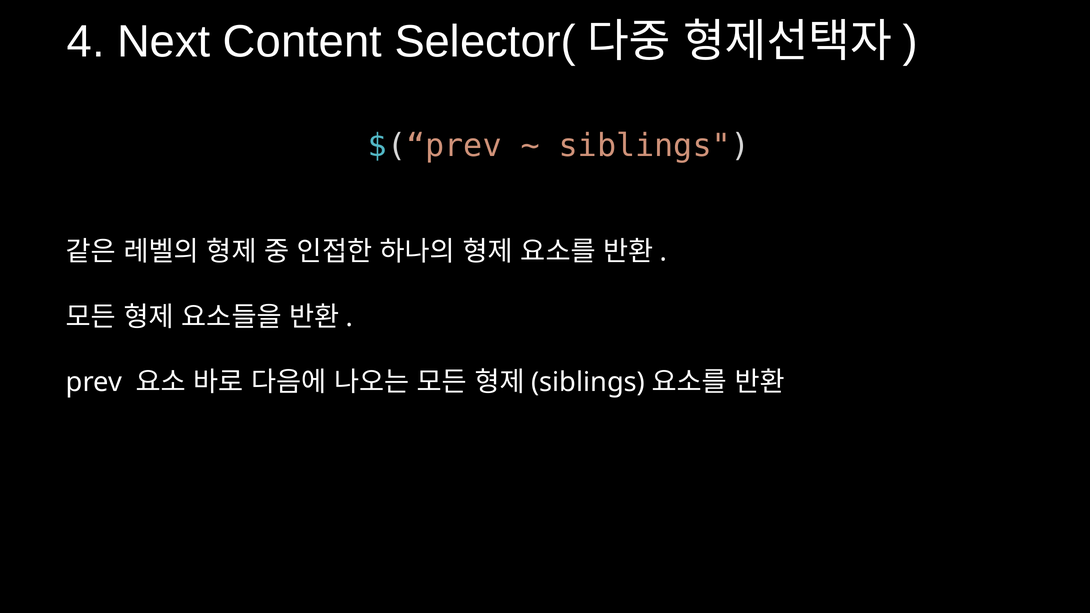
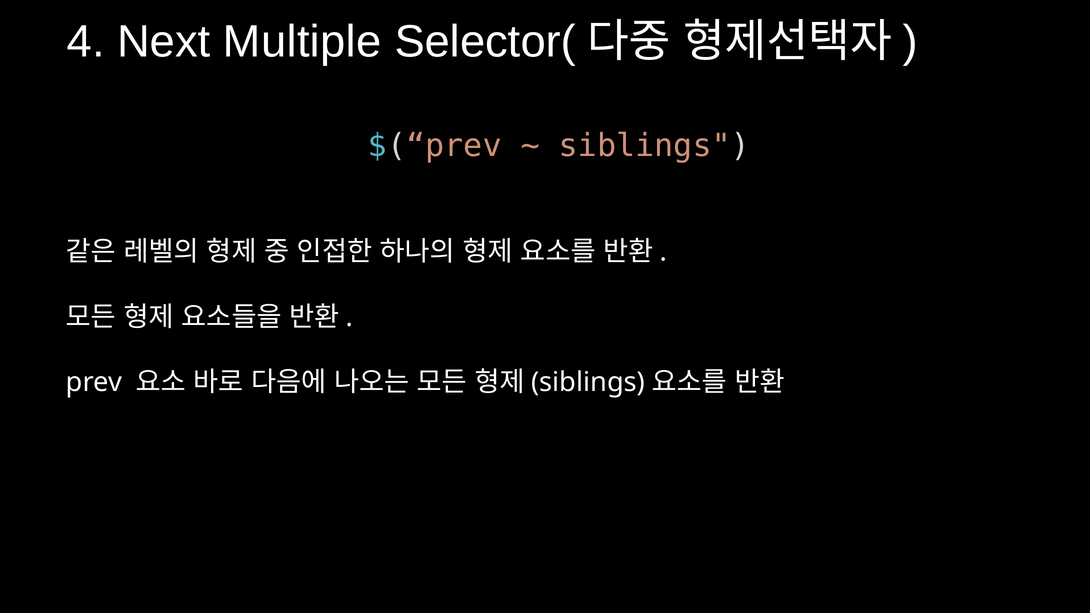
Content: Content -> Multiple (302, 42)
